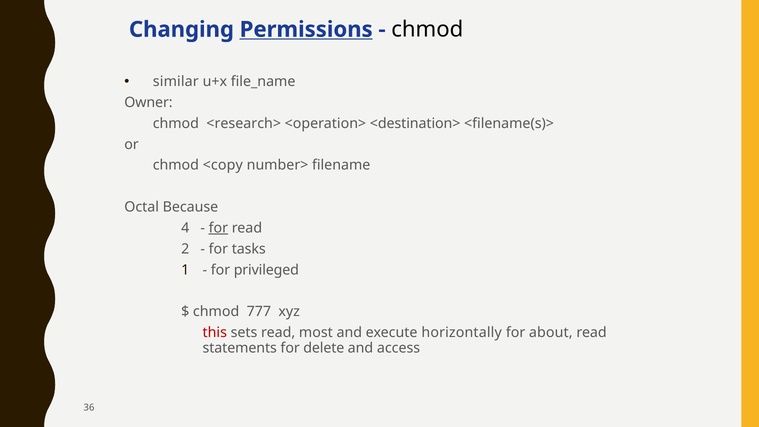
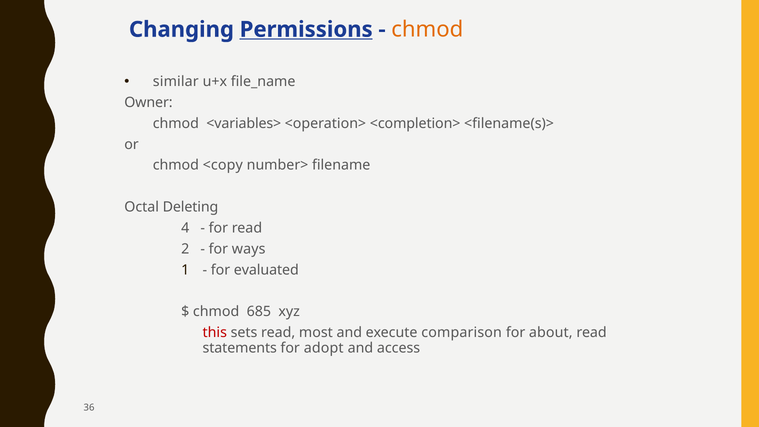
chmod colour: black -> orange (427, 29)
<research>: <research> -> <variables> (244, 123)
<destination>: <destination> -> <completion> (415, 123)
Because: Because -> Deleting (191, 207)
for underline: present -> none (218, 228)
tasks: tasks -> ways (249, 249)
privileged: privileged -> evaluated (266, 270)
777: 777 -> 685 (259, 312)
horizontally: horizontally -> comparison (462, 332)
delete: delete -> adopt (324, 348)
